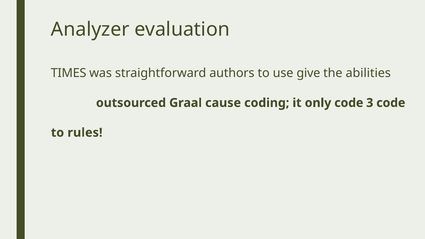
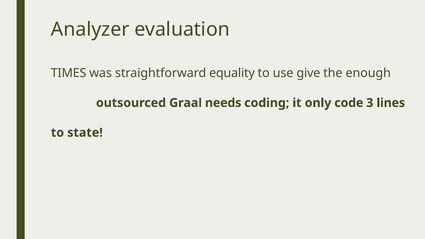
authors: authors -> equality (232, 73)
abilities: abilities -> enough (368, 73)
cause: cause -> needs (223, 103)
3 code: code -> lines (391, 103)
rules: rules -> state (85, 133)
